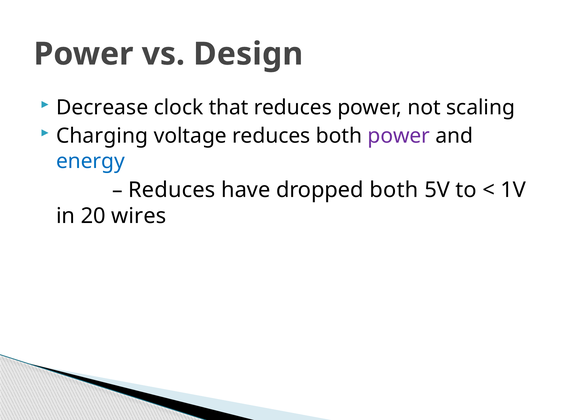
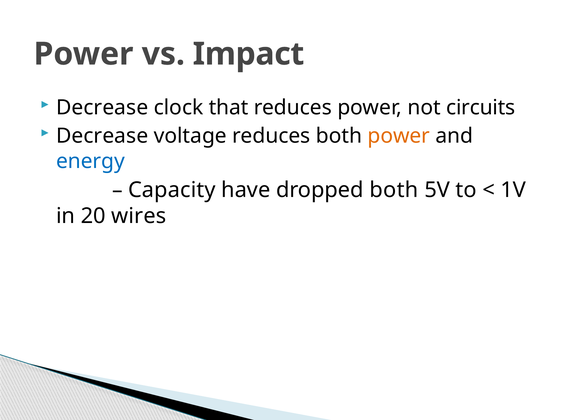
Design: Design -> Impact (248, 54)
scaling: scaling -> circuits (481, 108)
Charging: Charging -> Decrease (102, 136)
power colour: purple -> orange (399, 136)
Reduces: Reduces -> Capacity (172, 190)
